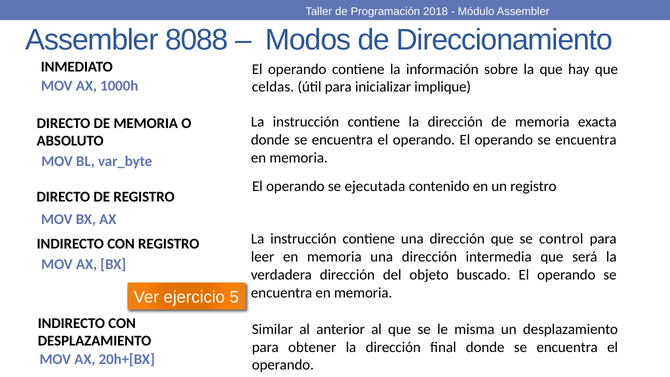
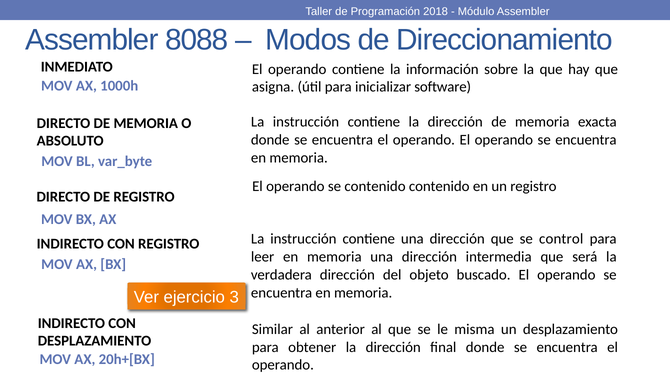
celdas: celdas -> asigna (273, 87)
implique: implique -> software (443, 87)
se ejecutada: ejecutada -> contenido (375, 186)
5: 5 -> 3 (234, 297)
